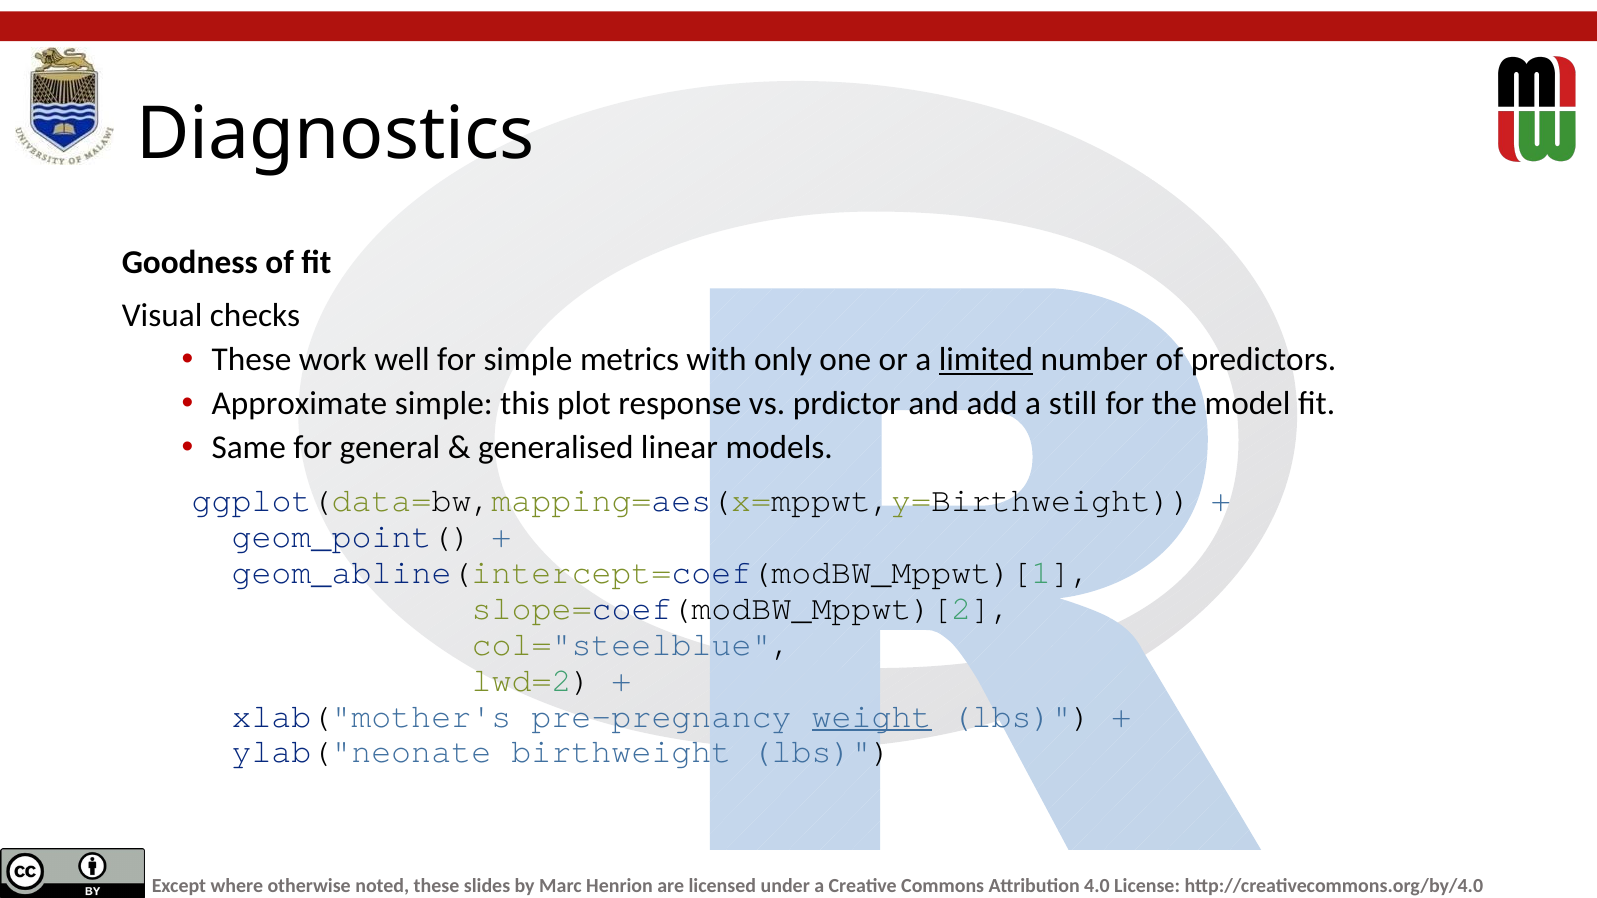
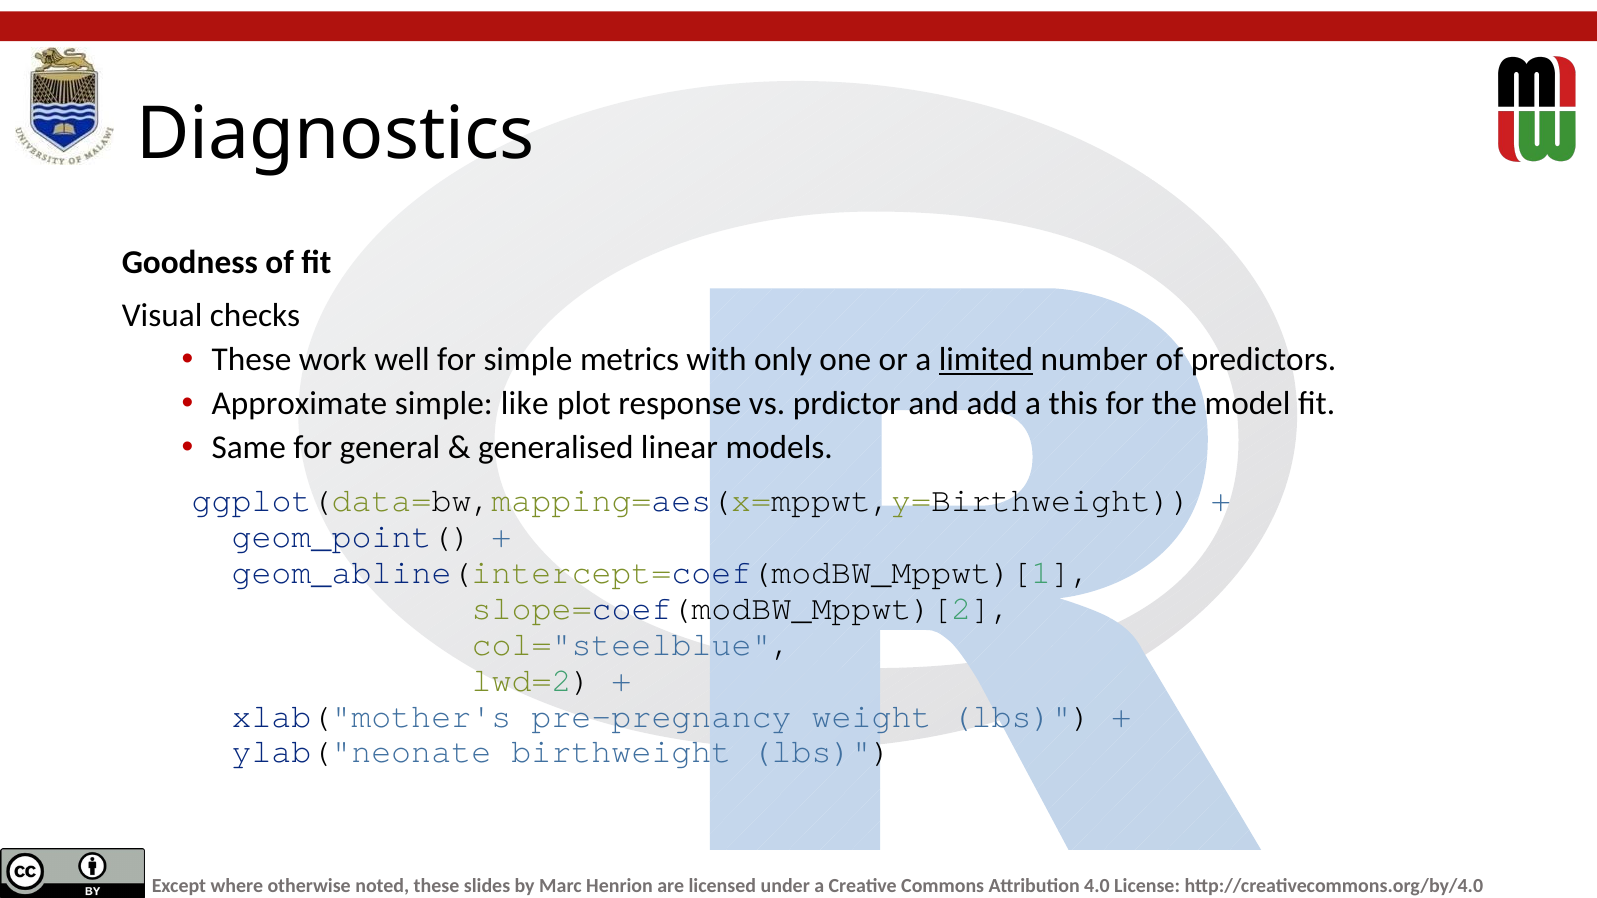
this: this -> like (525, 404)
still: still -> this (1073, 404)
weight underline: present -> none (872, 716)
